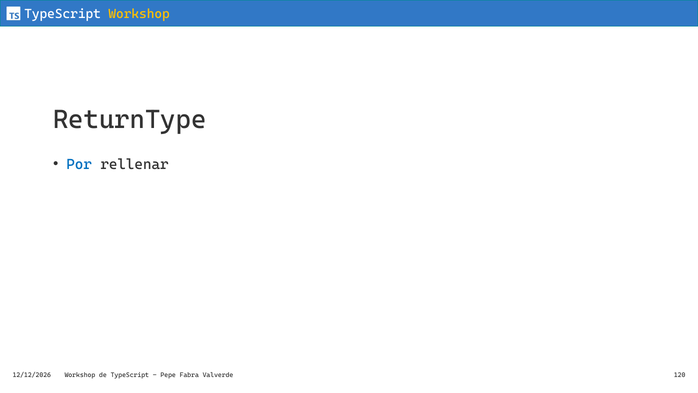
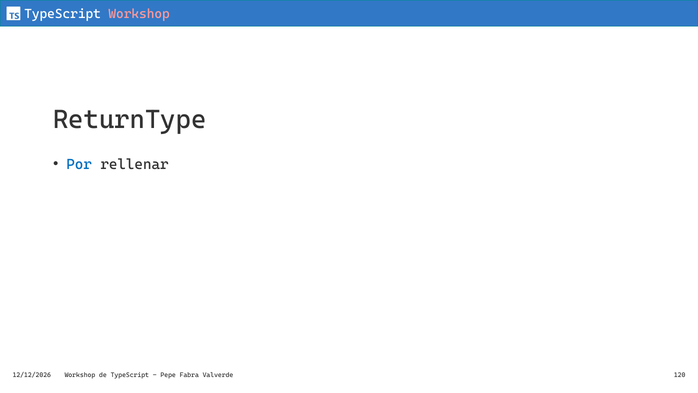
Workshop colour: yellow -> pink (139, 14)
